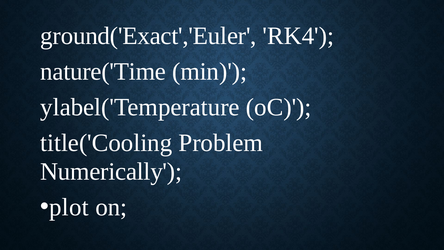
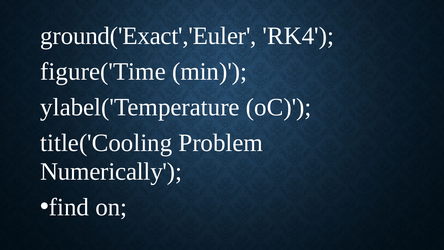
nature('Time: nature('Time -> figure('Time (103, 71)
plot: plot -> find (69, 207)
